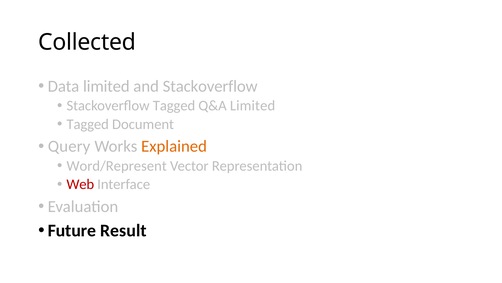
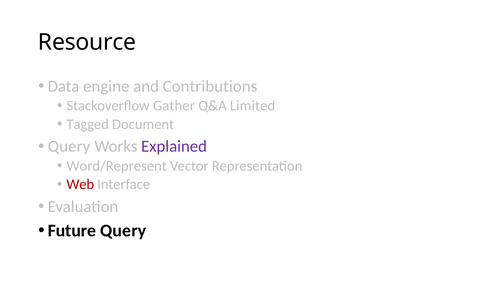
Collected: Collected -> Resource (87, 42)
Data limited: limited -> engine (106, 86)
and Stackoverflow: Stackoverflow -> Contributions (210, 86)
Stackoverflow Tagged: Tagged -> Gather (174, 106)
Explained colour: orange -> purple (174, 146)
Future Result: Result -> Query (123, 230)
